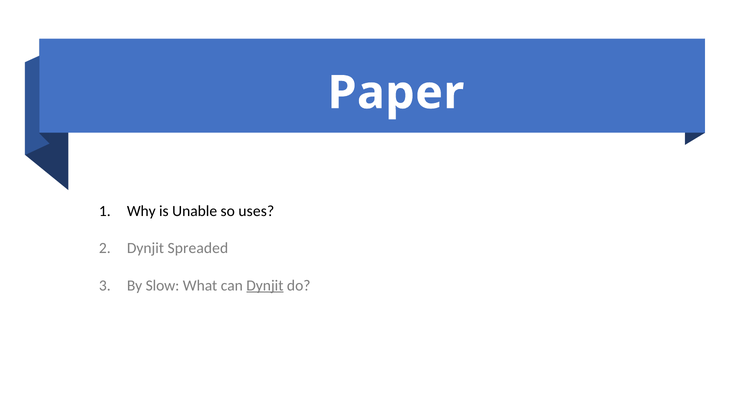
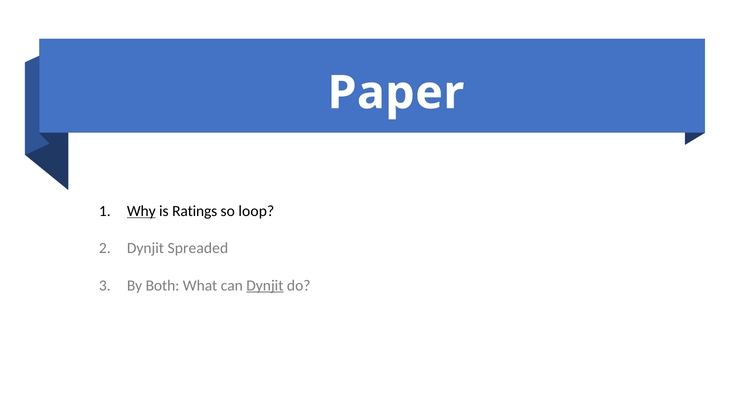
Why underline: none -> present (141, 211)
Unable: Unable -> Ratings (195, 211)
uses: uses -> loop (256, 211)
Slow: Slow -> Both (162, 286)
